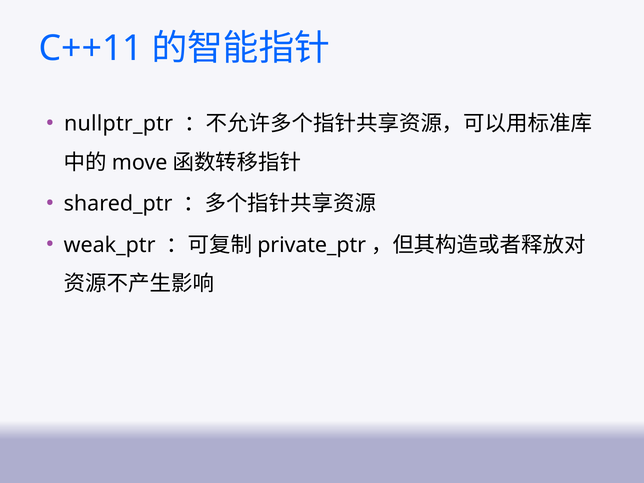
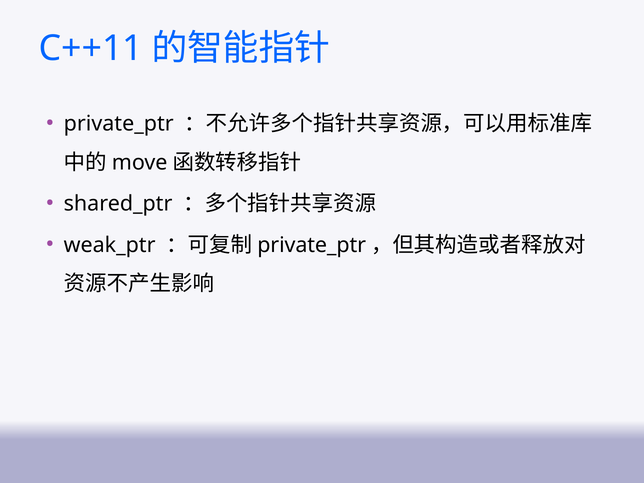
nullptr_ptr: nullptr_ptr -> private_ptr (119, 124)
